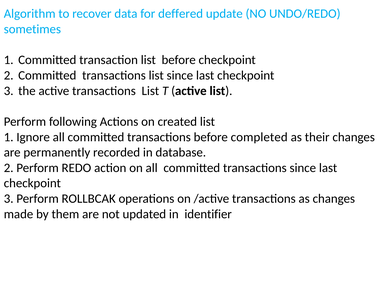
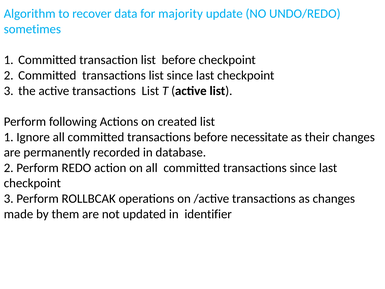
deffered: deffered -> majority (181, 14)
completed: completed -> necessitate (259, 137)
